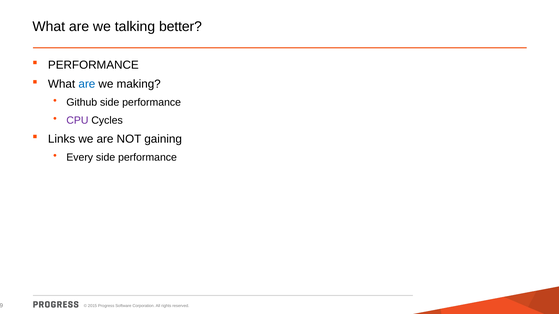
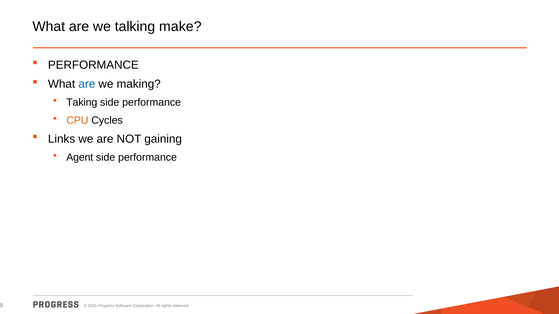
better: better -> make (180, 27)
Github: Github -> Taking (82, 103)
CPU colour: purple -> orange (77, 120)
Every: Every -> Agent (80, 158)
